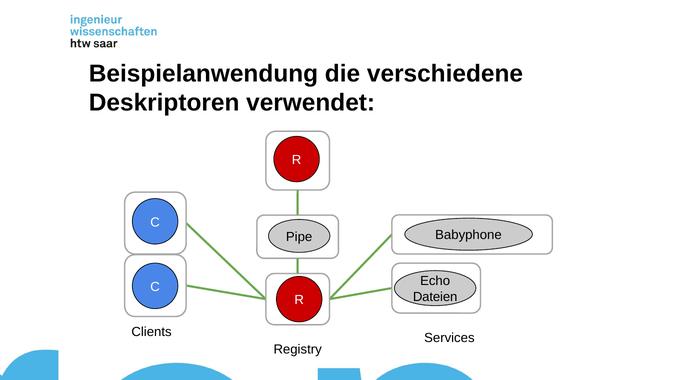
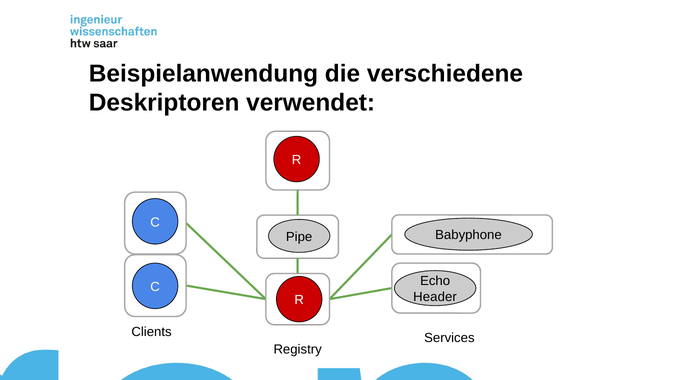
Dateien: Dateien -> Header (435, 297)
